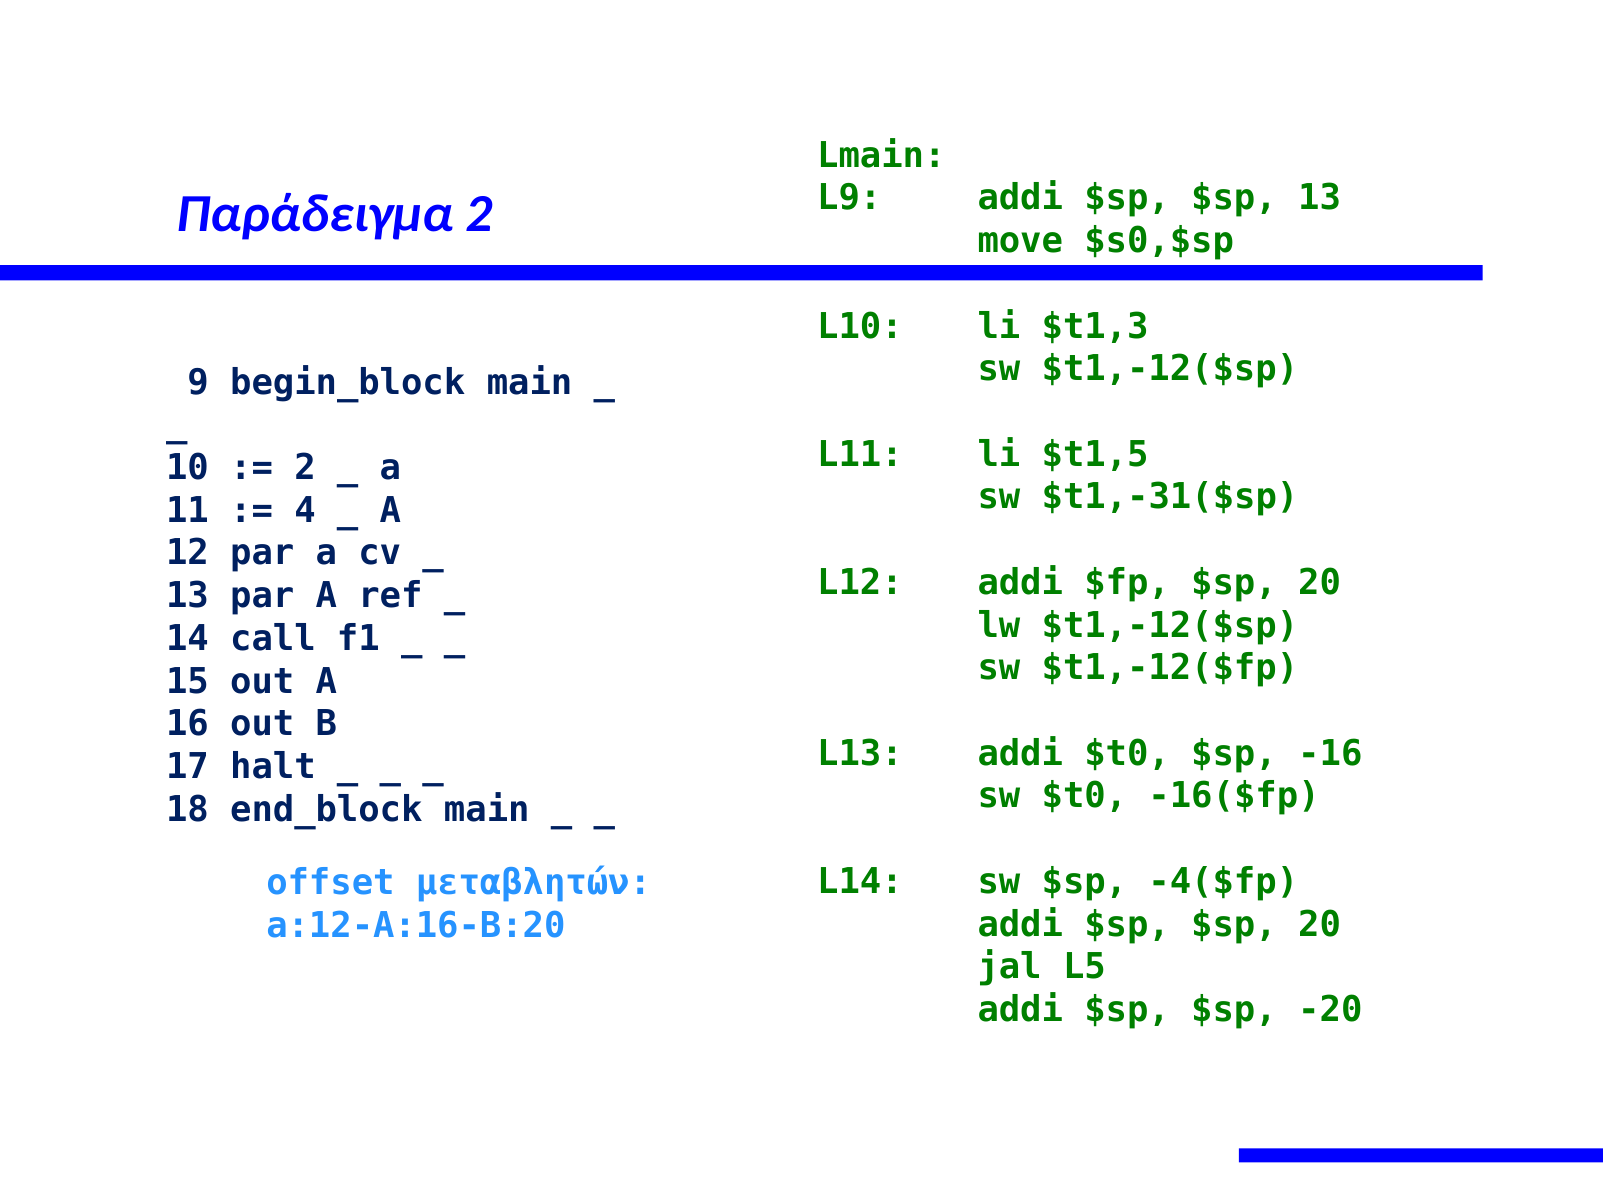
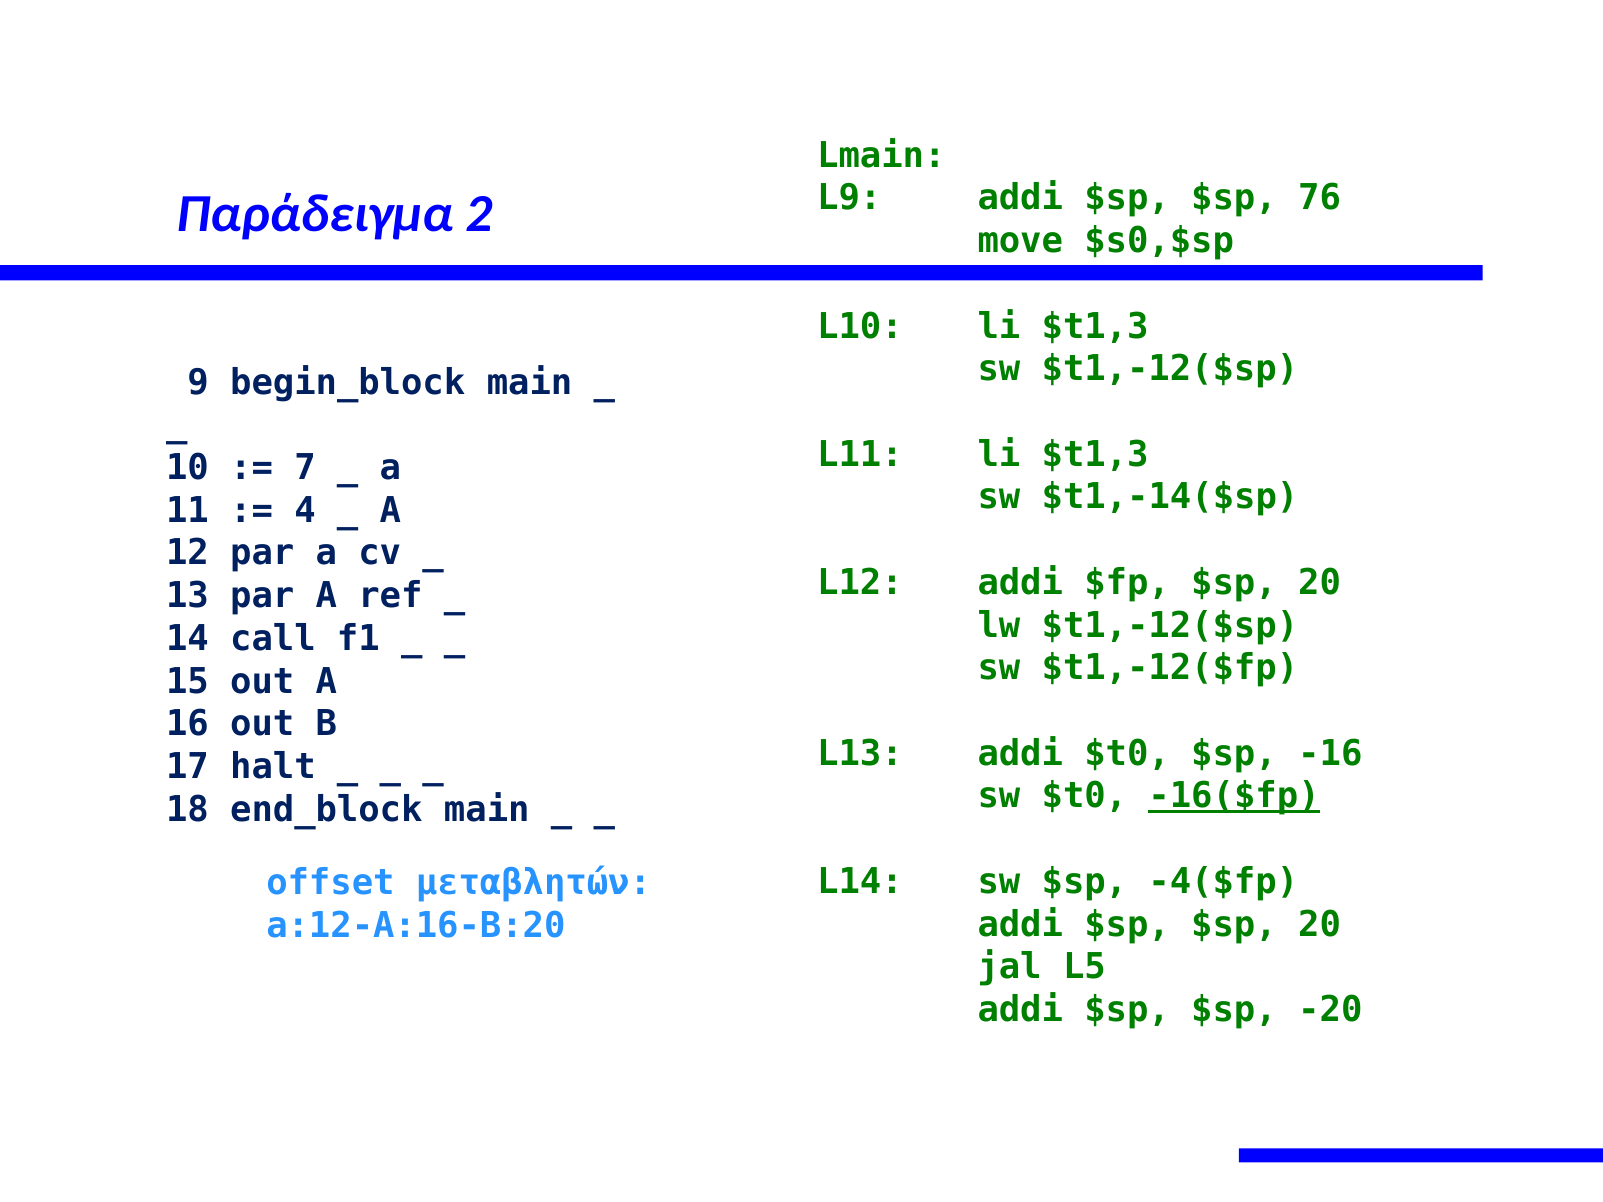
$sp 13: 13 -> 76 (1320, 198)
L11 li $t1,5: $t1,5 -> $t1,3 (1095, 455)
2: 2 -> 7 (305, 468)
$t1,-31($sp: $t1,-31($sp -> $t1,-14($sp (1170, 497)
-16($fp underline: none -> present (1234, 796)
